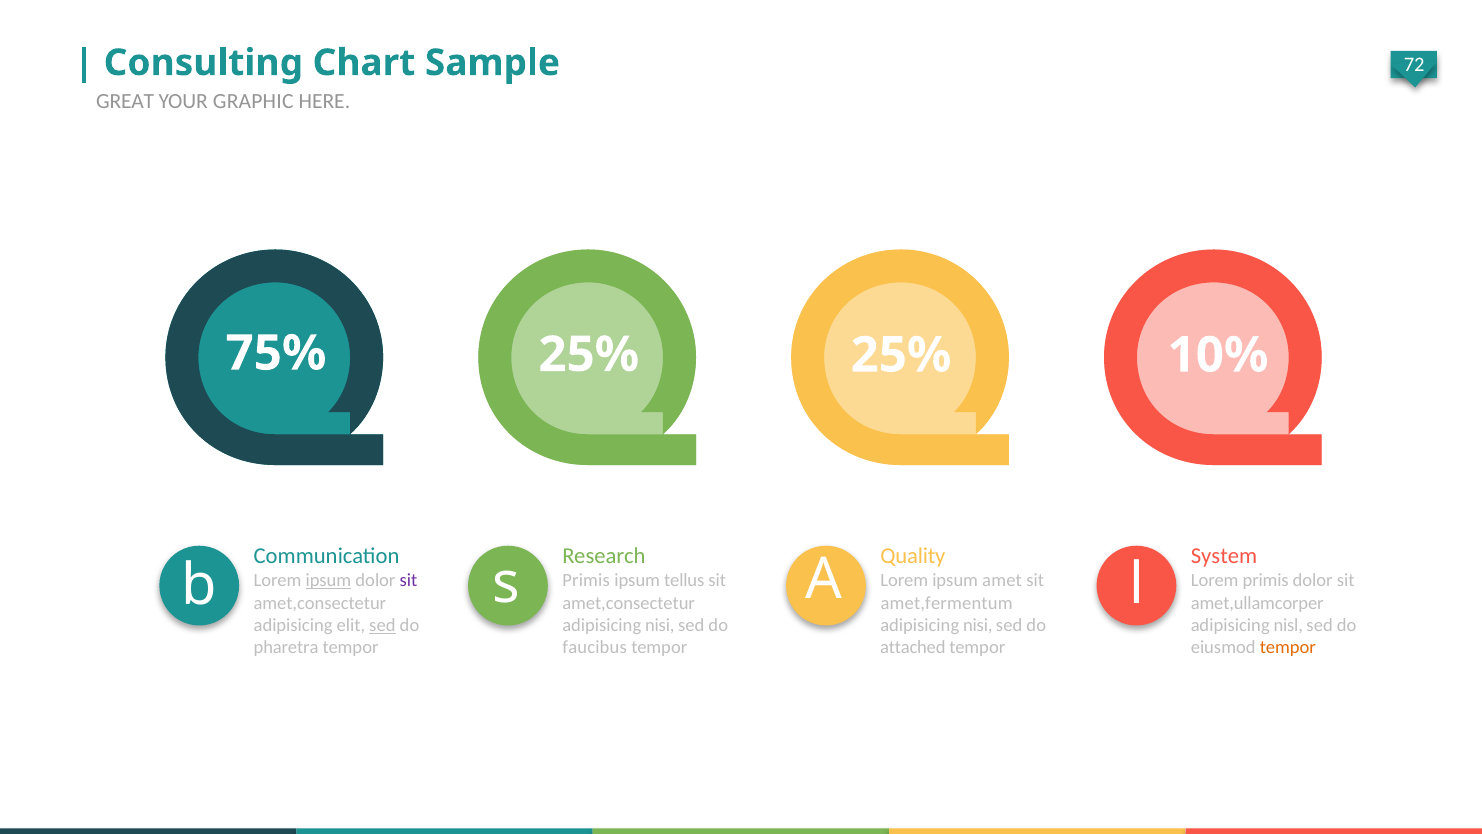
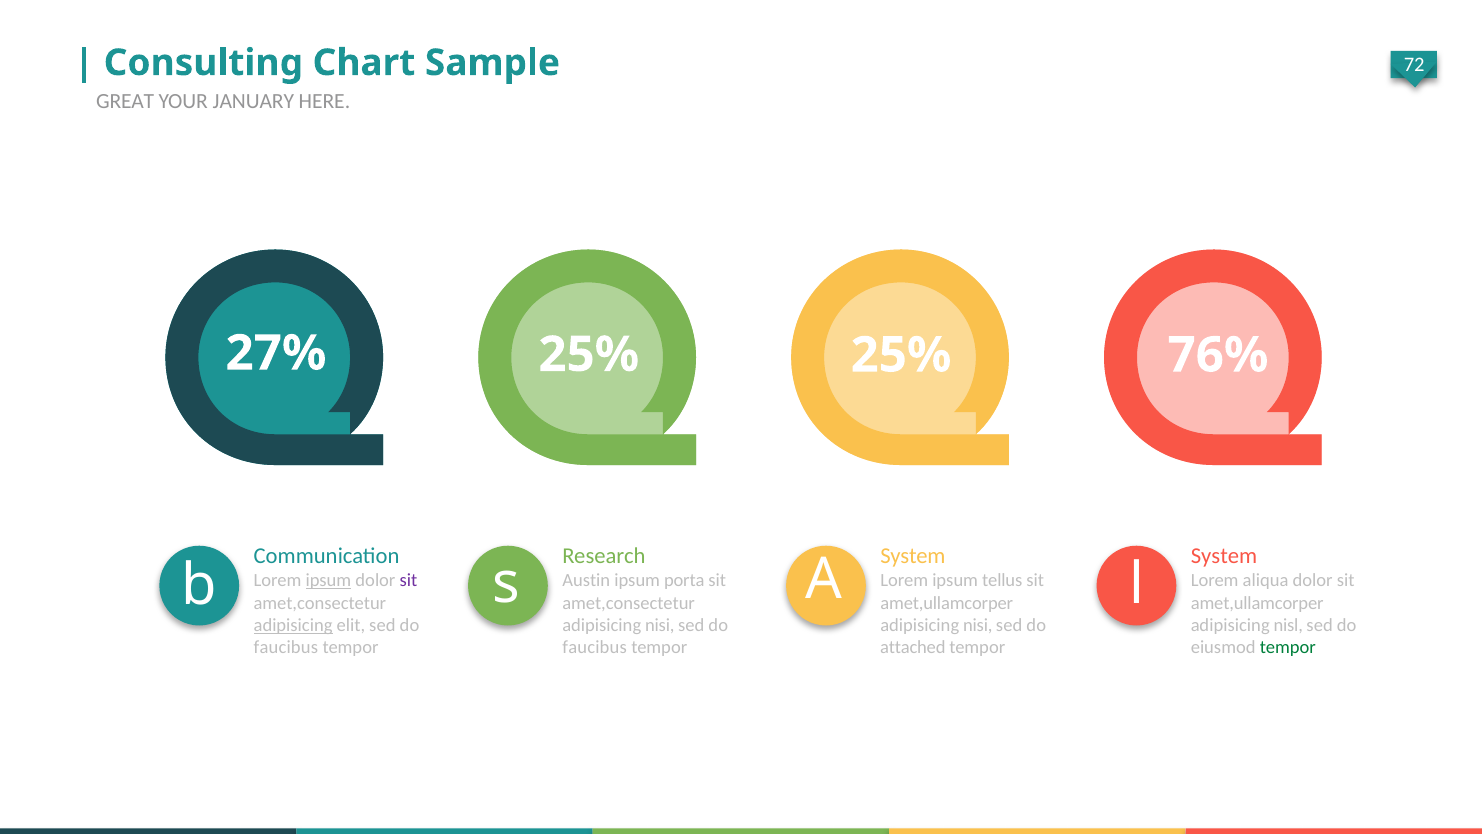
GRAPHIC: GRAPHIC -> JANUARY (253, 101)
75%: 75% -> 27% (276, 353)
10%: 10% -> 76% (1218, 355)
Quality: Quality -> System (913, 556)
Primis: Primis -> Austin (586, 580)
tellus: tellus -> porta (684, 580)
amet: amet -> tellus (1002, 580)
Lorem primis: primis -> aliqua (1266, 580)
amet,fermentum: amet,fermentum -> amet,ullamcorper (947, 603)
adipisicing underline: none -> present (293, 625)
sed underline: present -> none (382, 625)
pharetra: pharetra -> faucibus (286, 647)
tempor colour: orange -> green (1288, 647)
